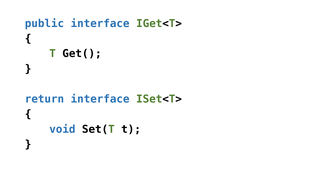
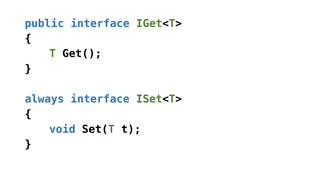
return: return -> always (44, 99)
